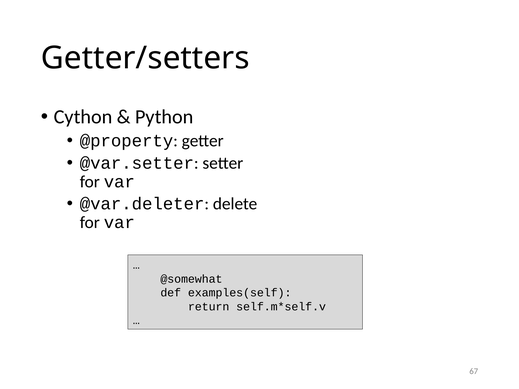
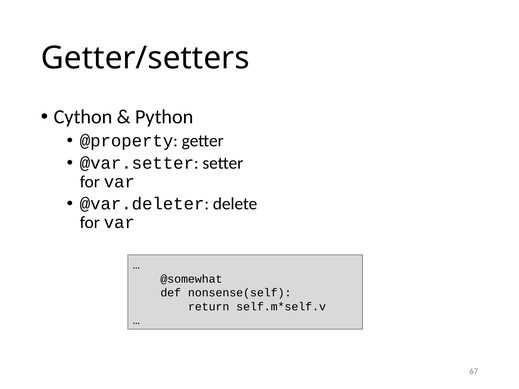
examples(self: examples(self -> nonsense(self (240, 293)
